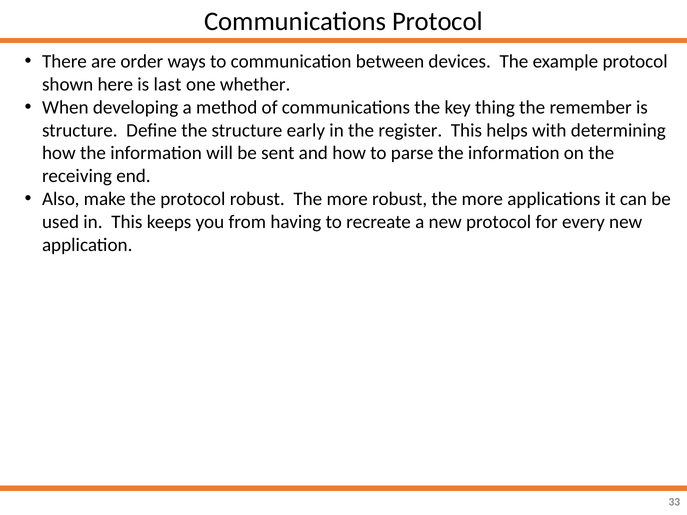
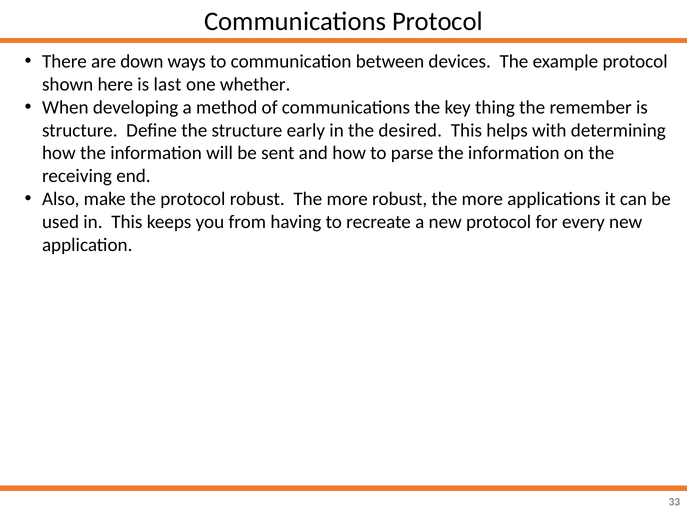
order: order -> down (142, 62)
register: register -> desired (410, 130)
